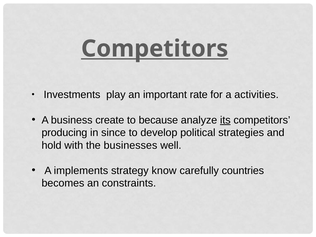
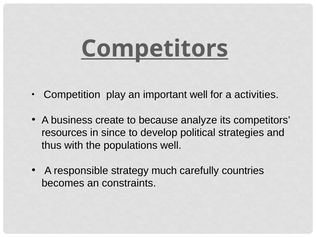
Investments: Investments -> Competition (72, 95)
important rate: rate -> well (199, 95)
its underline: present -> none (225, 120)
producing: producing -> resources (64, 133)
hold: hold -> thus (52, 145)
businesses: businesses -> populations (131, 145)
implements: implements -> responsible (81, 171)
know: know -> much (164, 171)
